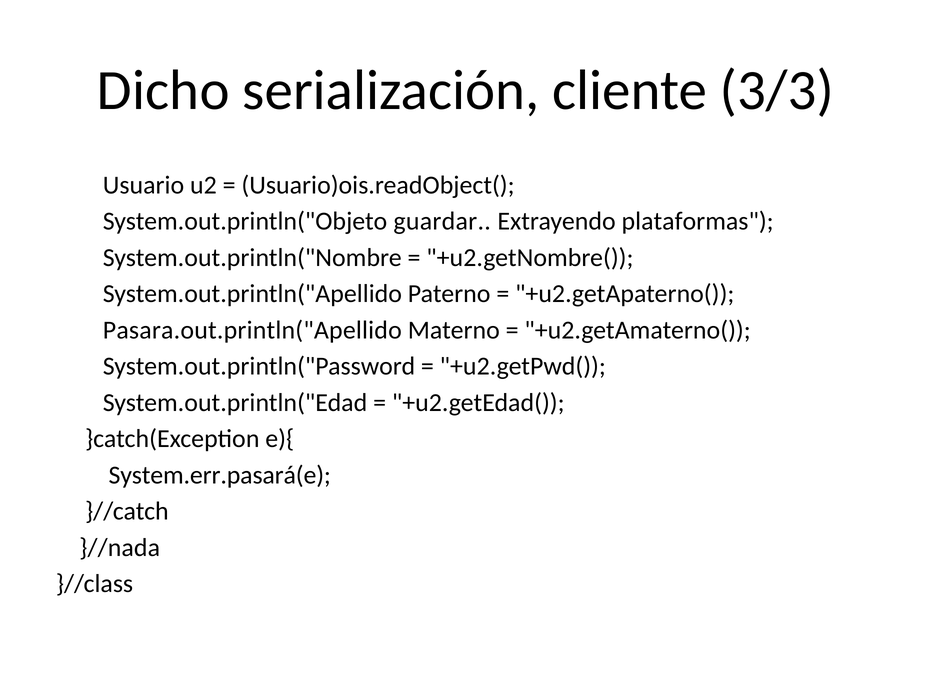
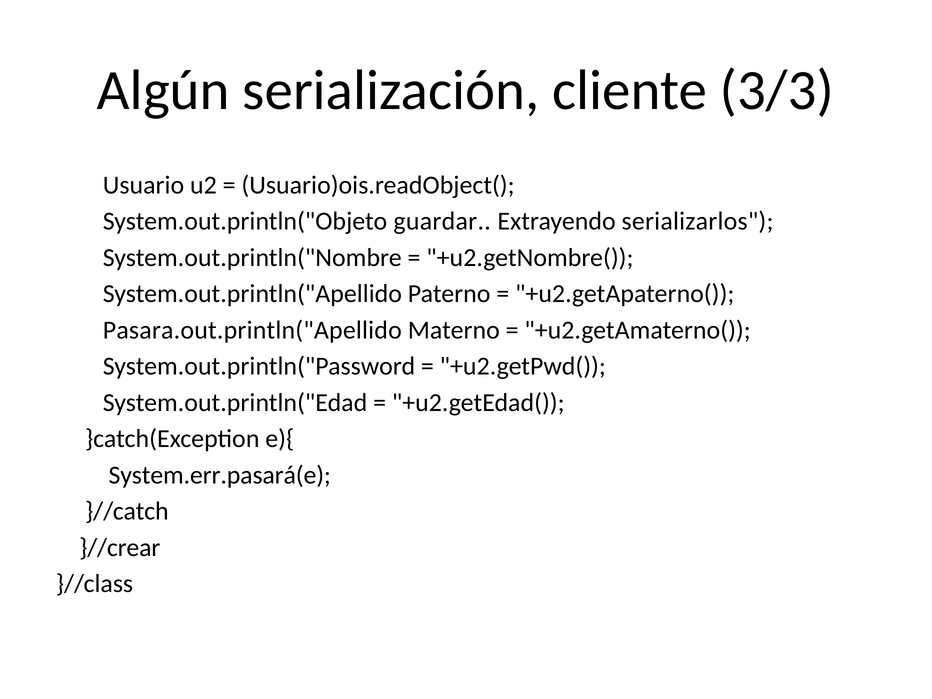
Dicho: Dicho -> Algún (163, 90)
plataformas: plataformas -> serializarlos (698, 221)
}//nada: }//nada -> }//crear (120, 548)
